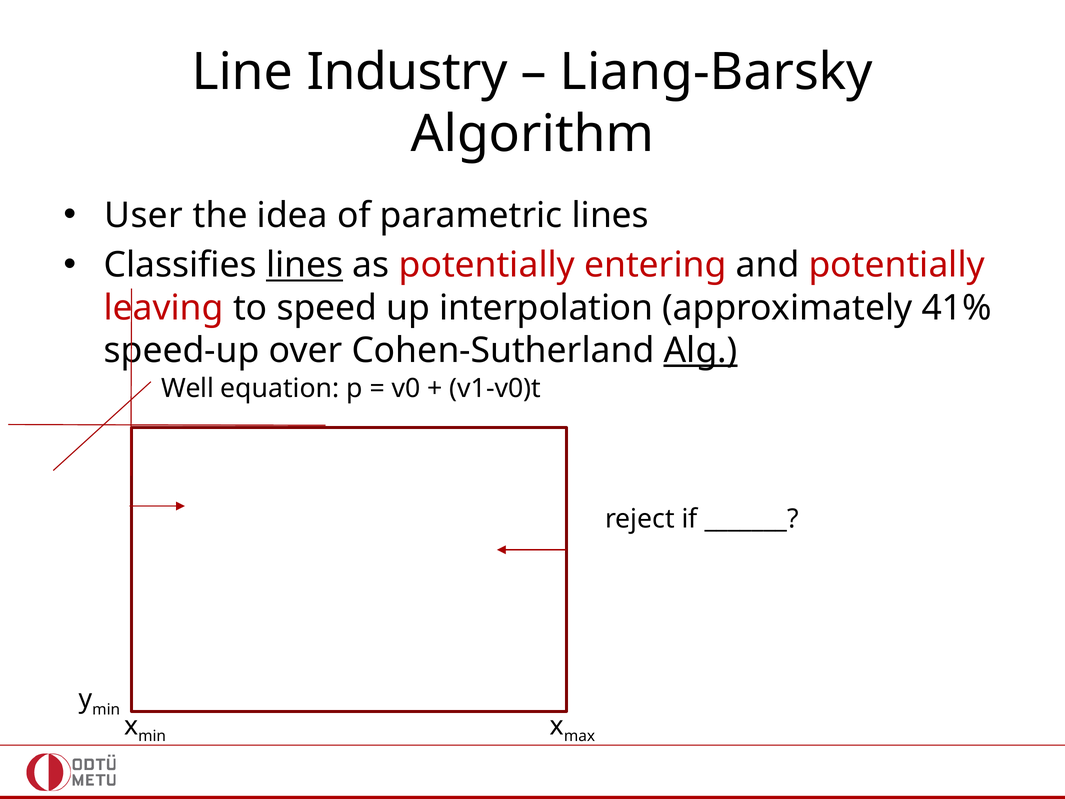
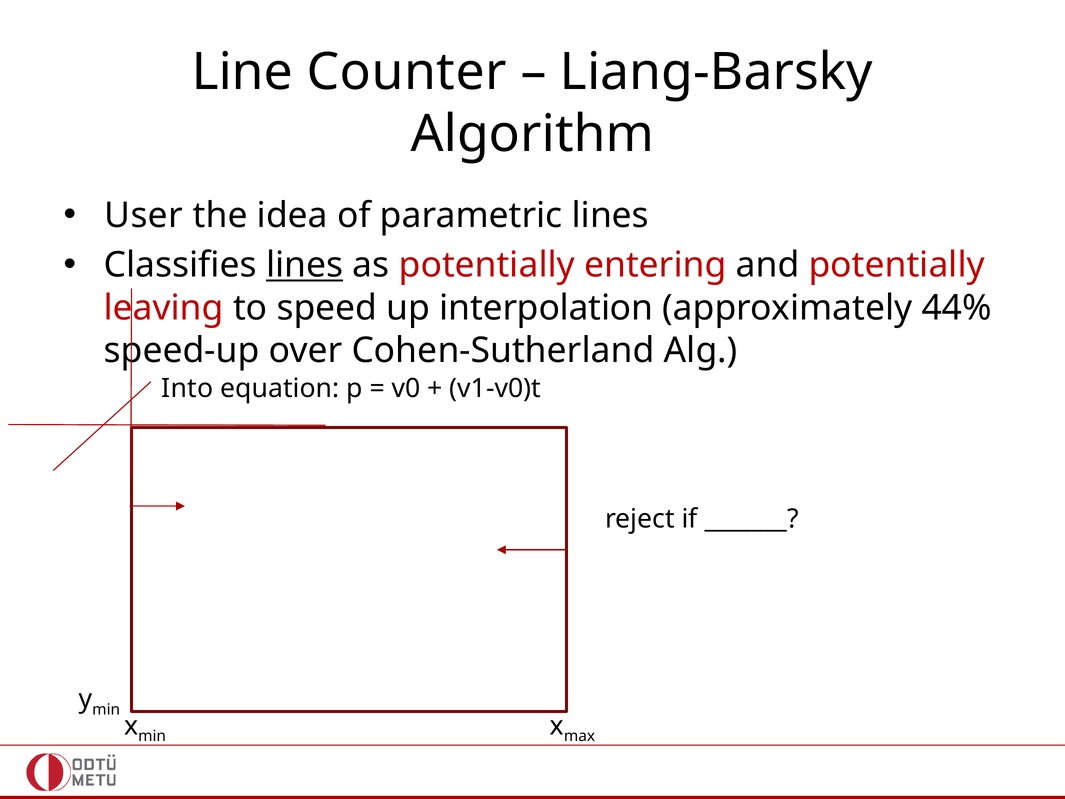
Industry: Industry -> Counter (407, 72)
41%: 41% -> 44% (957, 308)
Alg underline: present -> none (701, 350)
Well: Well -> Into (187, 388)
